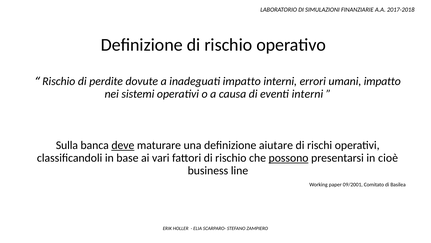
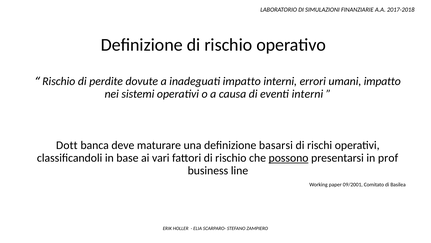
Sulla: Sulla -> Dott (67, 145)
deve underline: present -> none (123, 145)
aiutare: aiutare -> basarsi (276, 145)
cioè: cioè -> prof (388, 158)
